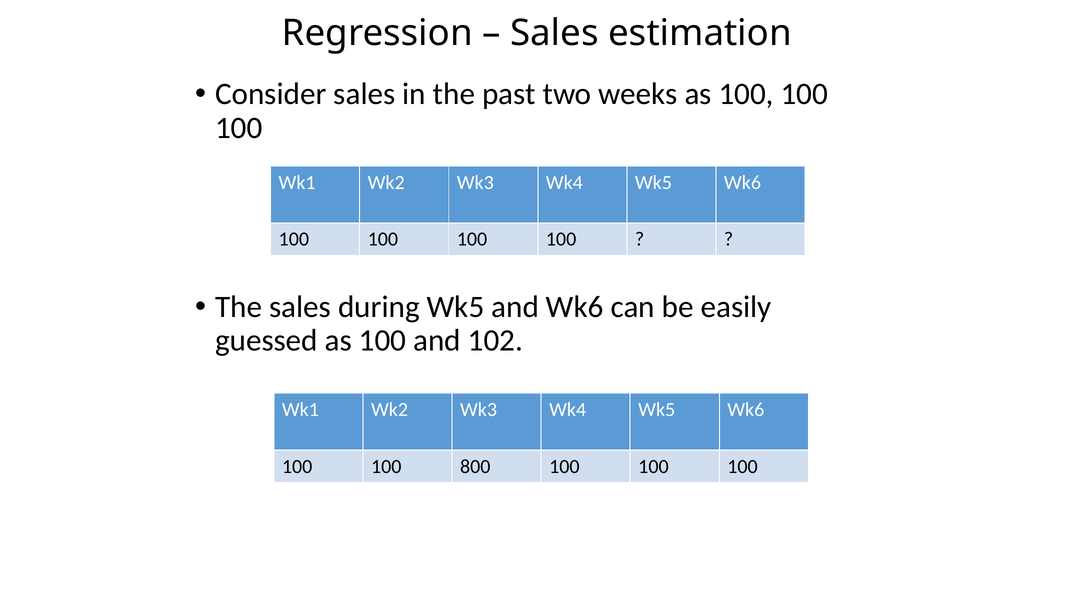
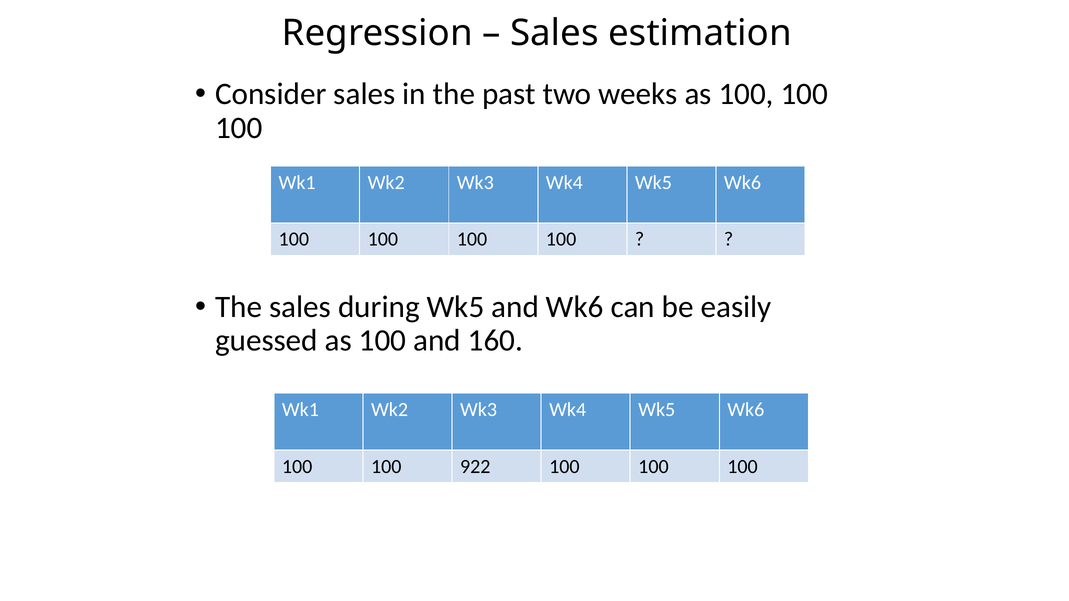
102: 102 -> 160 (495, 341)
800: 800 -> 922 (475, 467)
